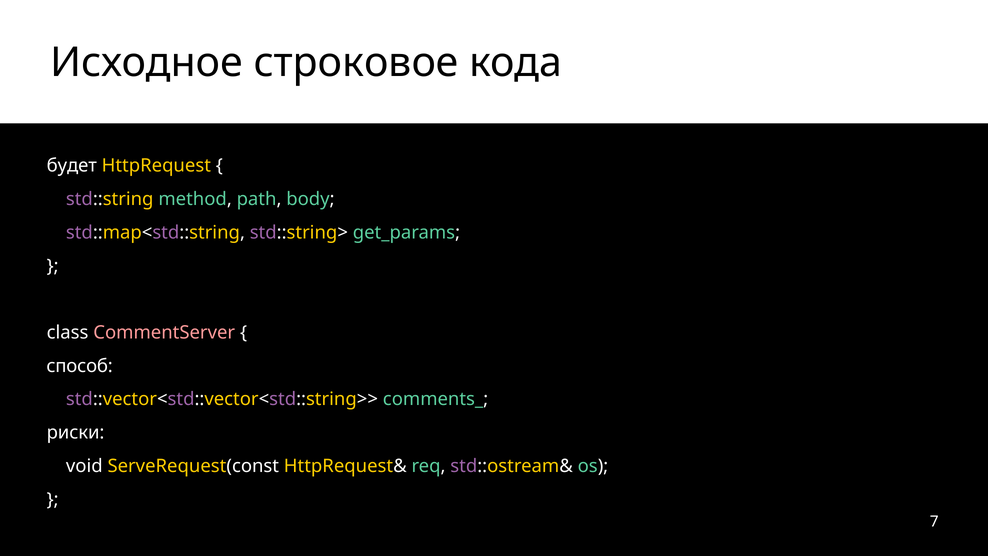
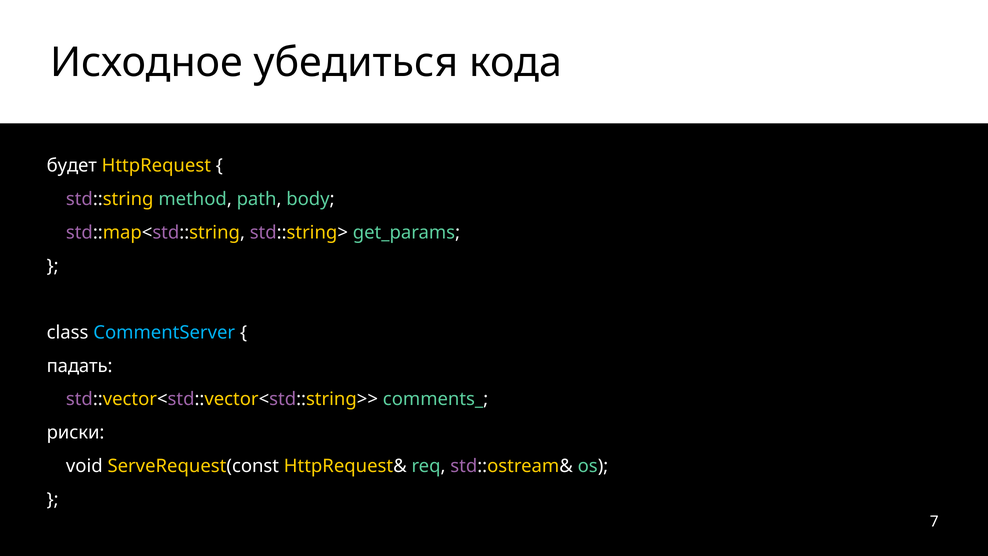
строковое: строковое -> убедиться (356, 62)
CommentServer colour: pink -> light blue (164, 332)
способ: способ -> падать (80, 366)
